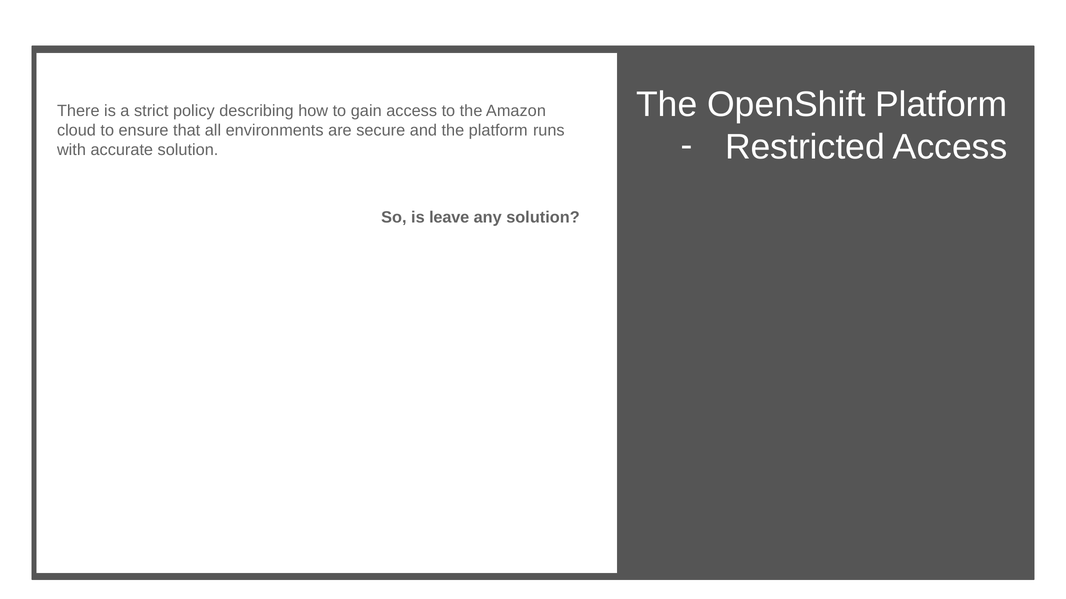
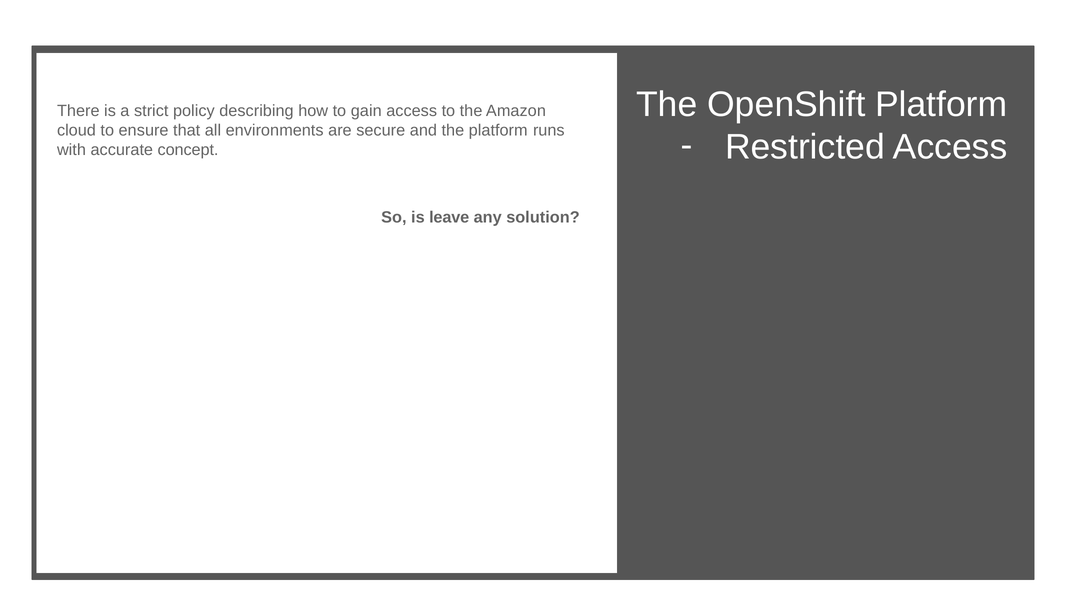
accurate solution: solution -> concept (188, 150)
